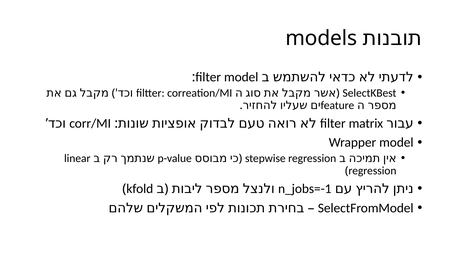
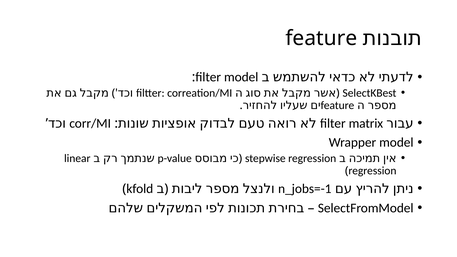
models: models -> feature (321, 38)
